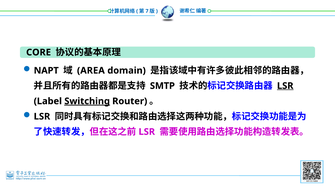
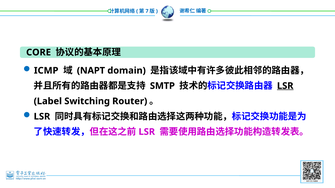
NAPT: NAPT -> ICMP (46, 71)
AREA: AREA -> NAPT (91, 71)
Switching underline: present -> none (87, 101)
